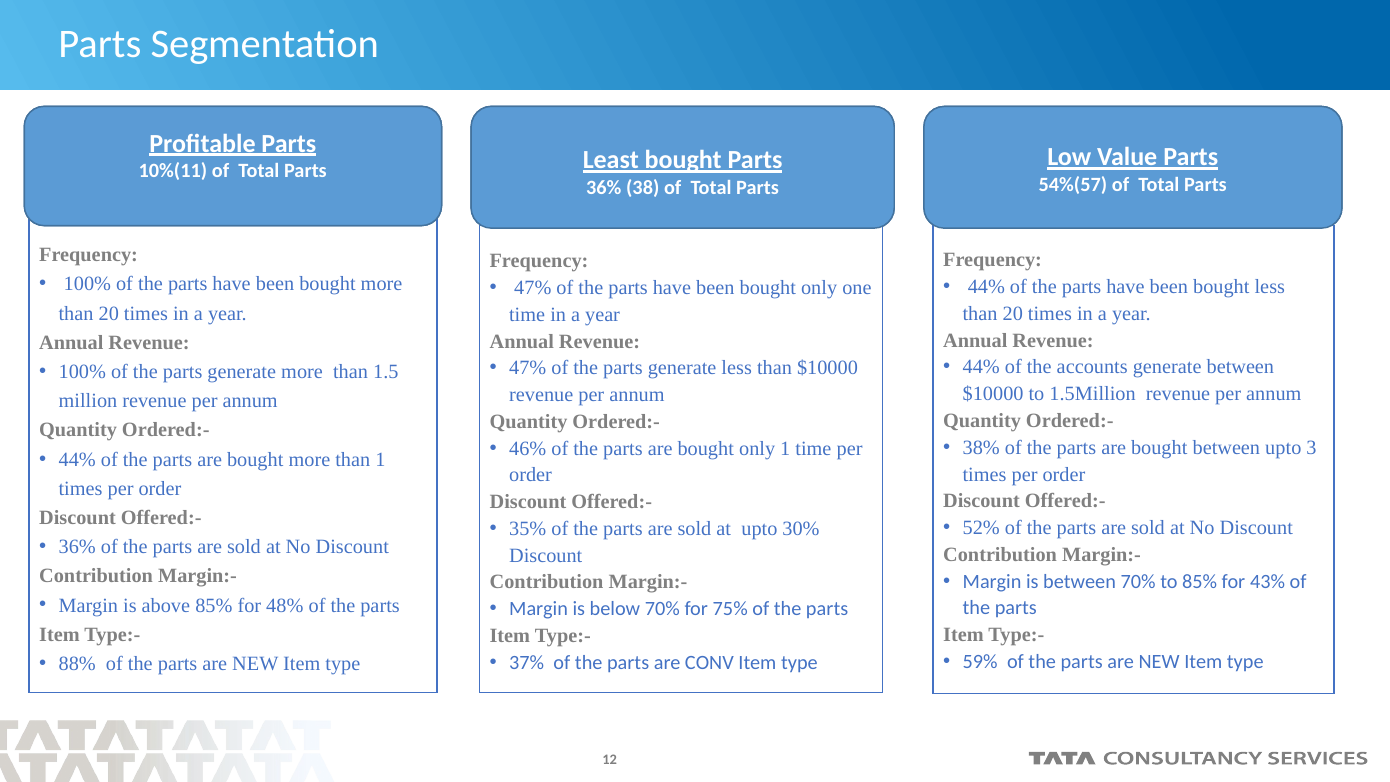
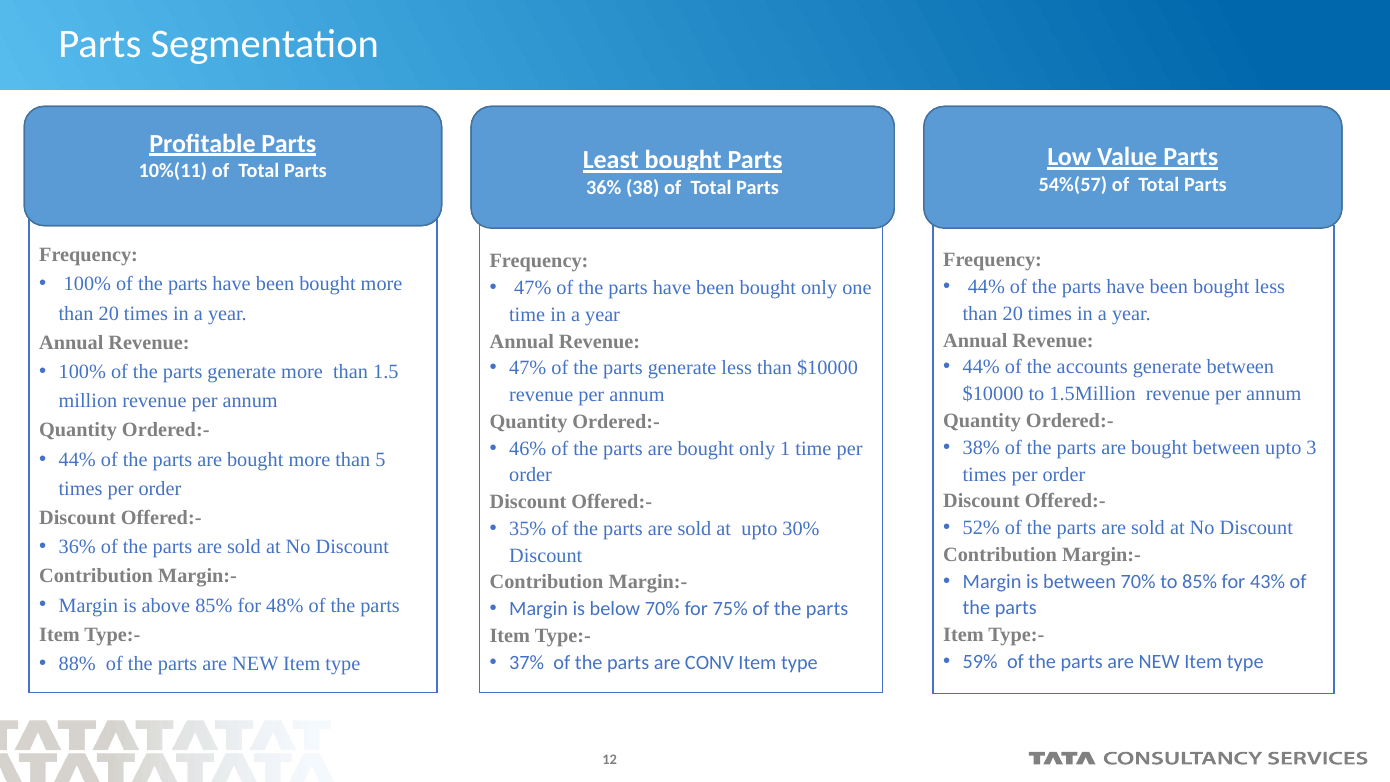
than 1: 1 -> 5 (380, 459)
